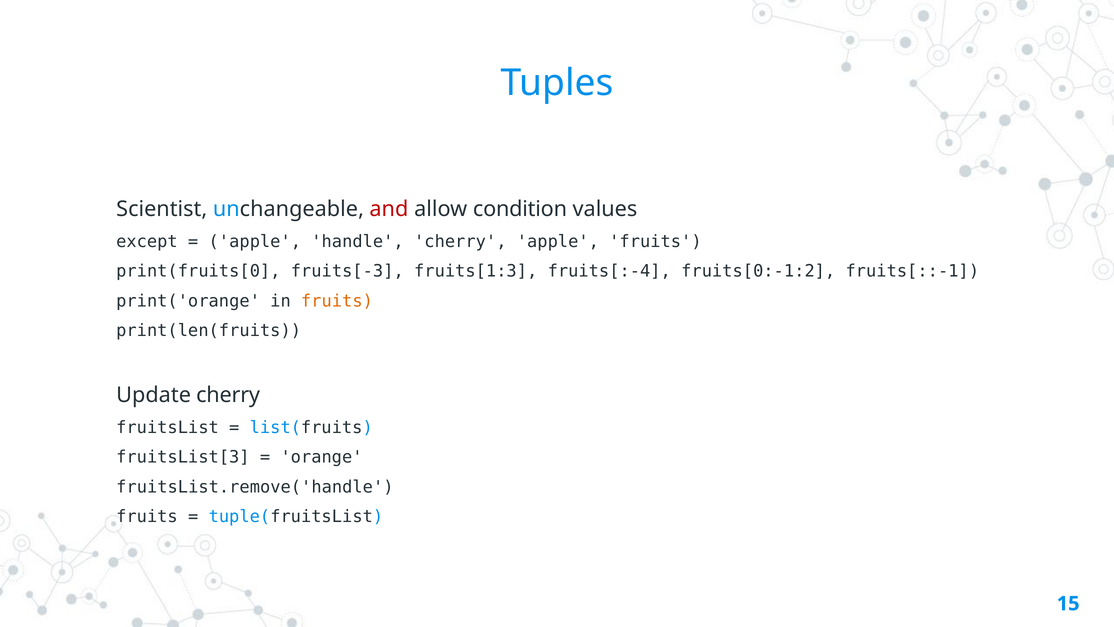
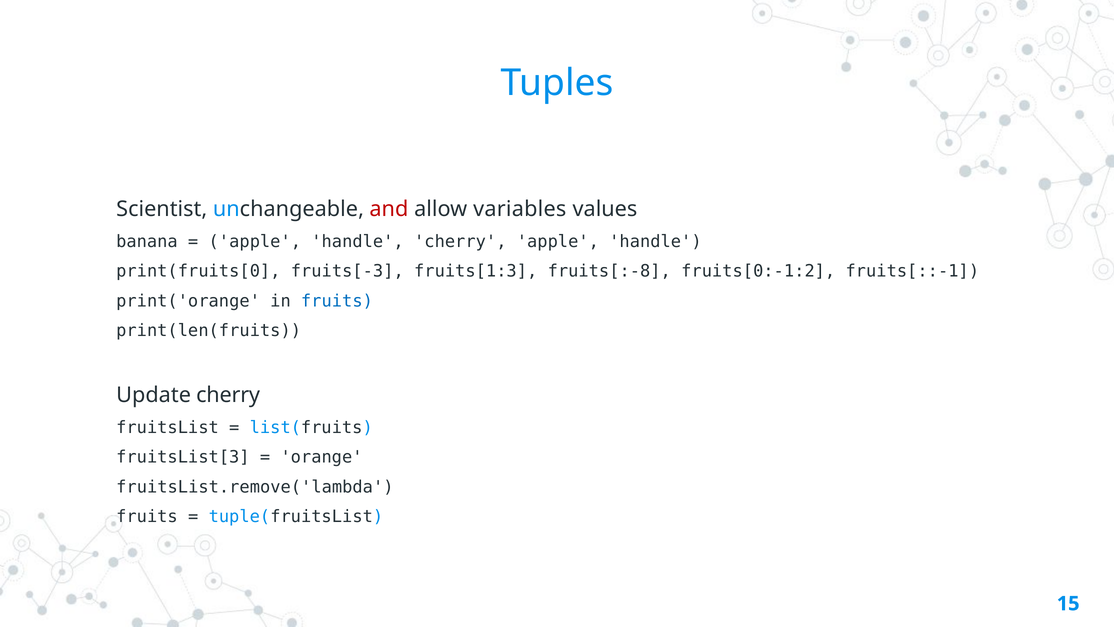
condition: condition -> variables (520, 209)
except: except -> banana (147, 241)
cherry apple fruits: fruits -> handle (655, 241)
fruits[:-4: fruits[:-4 -> fruits[:-8 (609, 271)
fruits colour: orange -> blue (337, 301)
fruitsList.remove('handle: fruitsList.remove('handle -> fruitsList.remove('lambda (255, 487)
